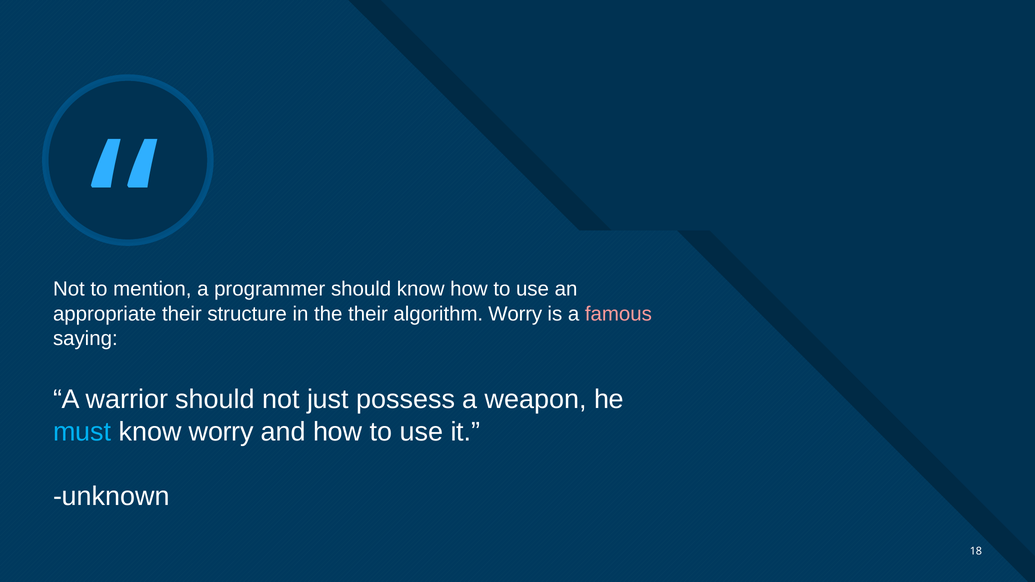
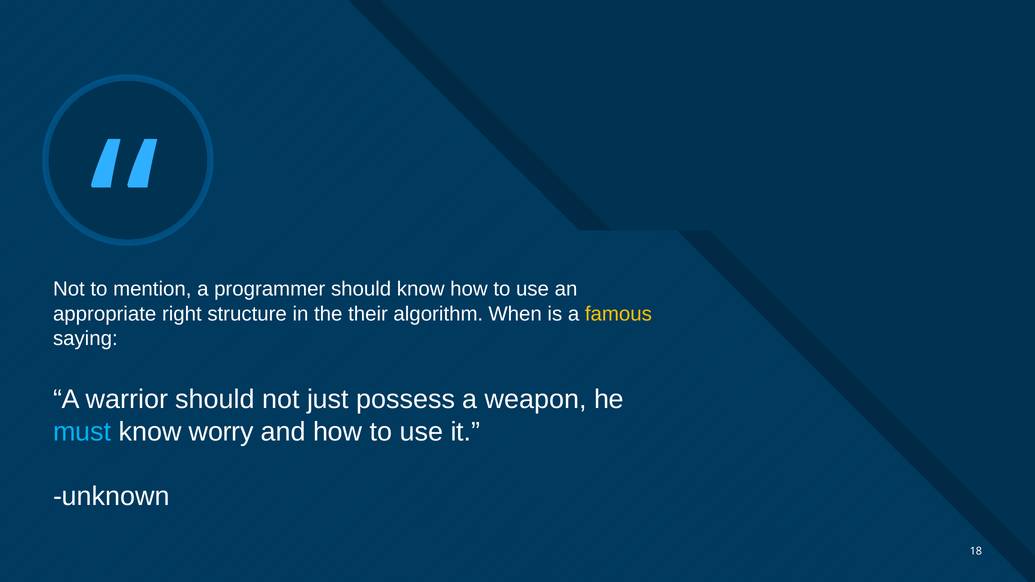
their: their -> right (182, 314)
algorithm Worry: Worry -> When (515, 314)
famous colour: pink -> yellow (618, 314)
